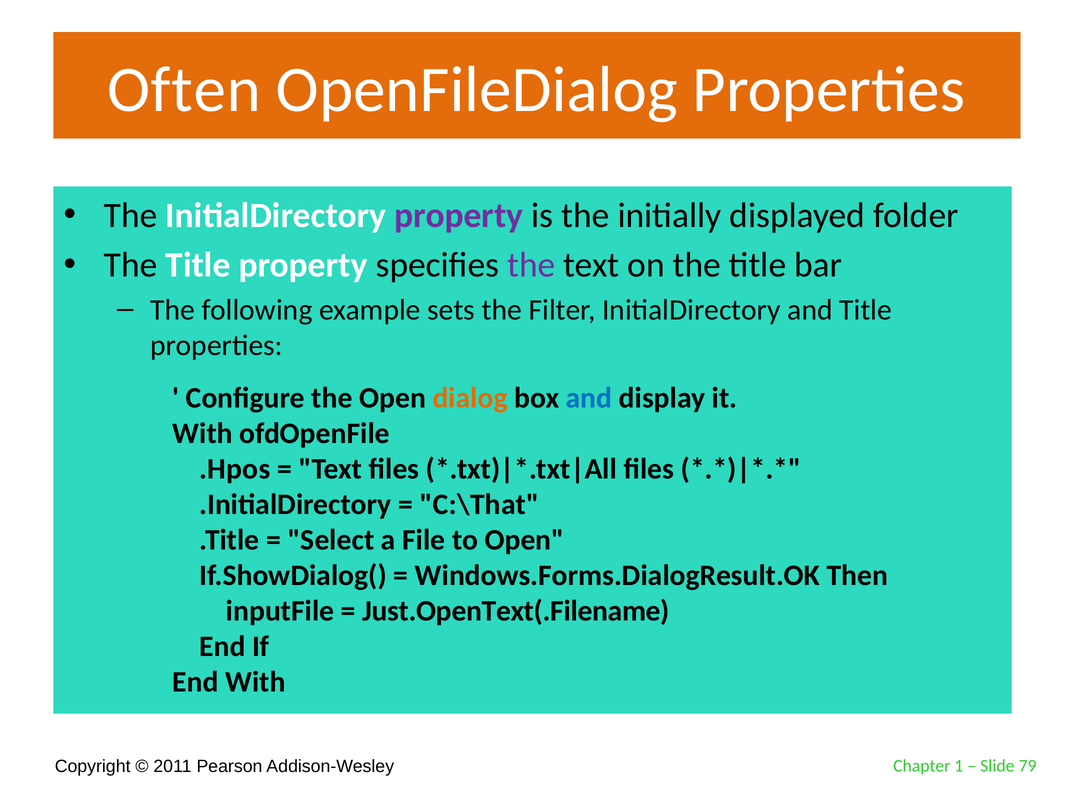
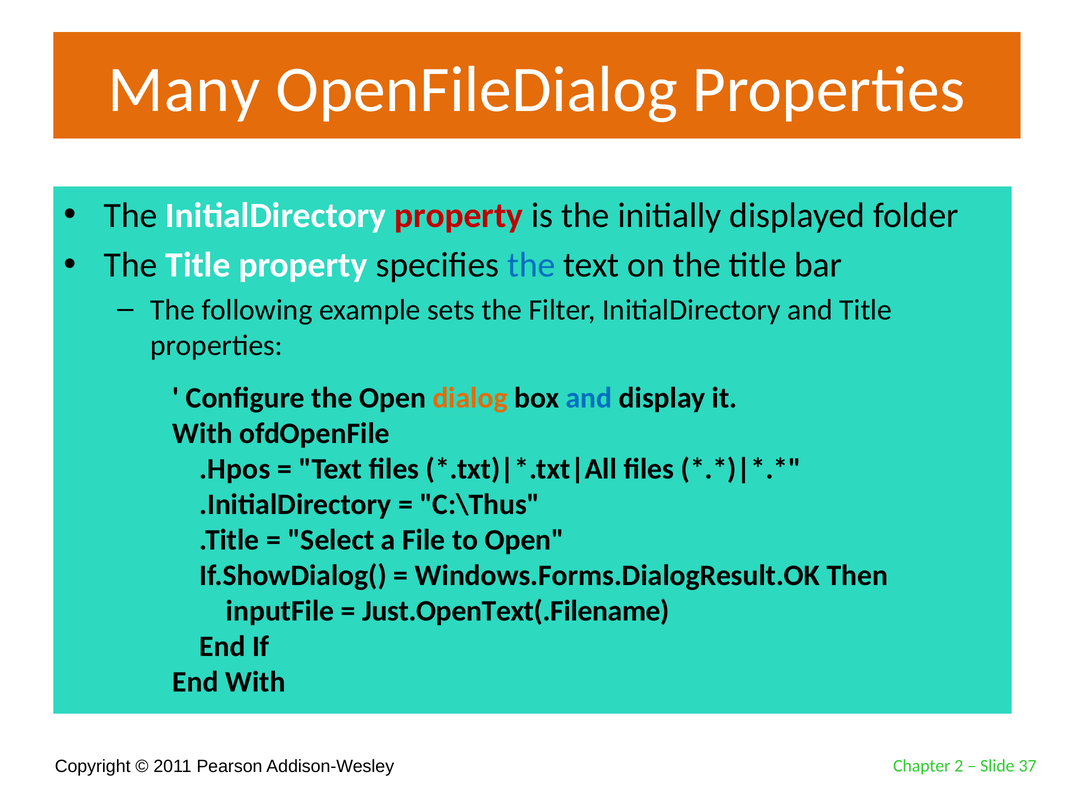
Often: Often -> Many (184, 90)
property colour: purple -> red (459, 215)
the colour: purple -> blue (531, 265)
C:\That: C:\That -> C:\Thus (480, 504)
1: 1 -> 2 (959, 766)
79: 79 -> 37 (1028, 766)
